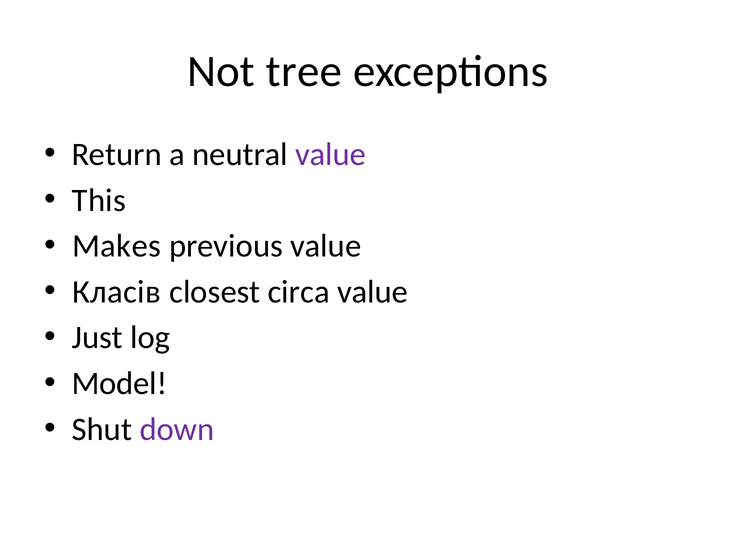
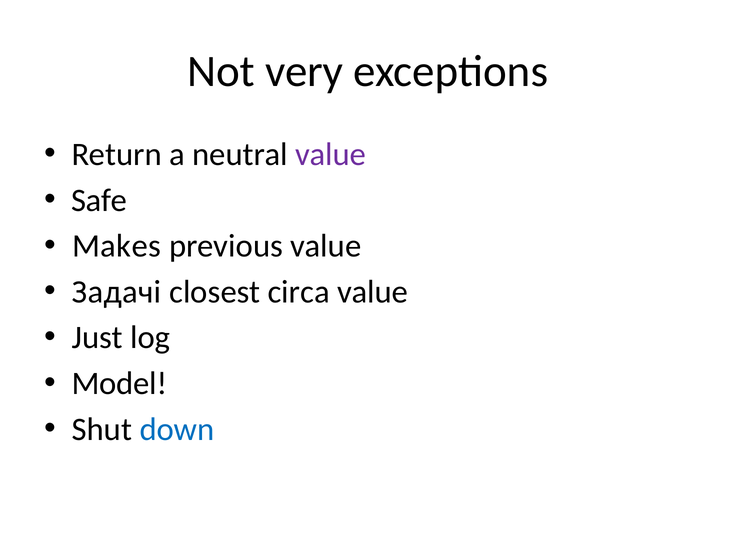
tree: tree -> very (304, 71)
This: This -> Safe (99, 200)
Класів: Класів -> Задачі (117, 292)
down colour: purple -> blue (177, 429)
